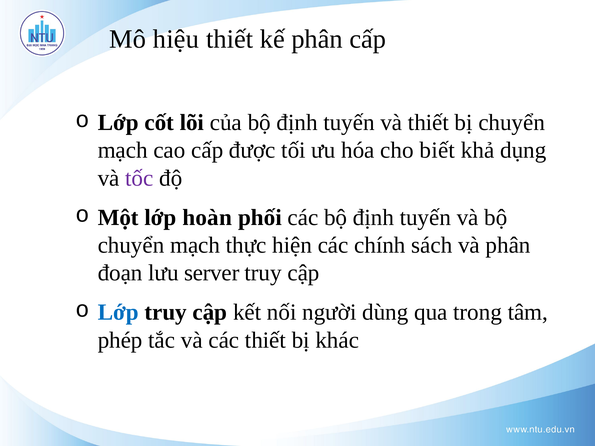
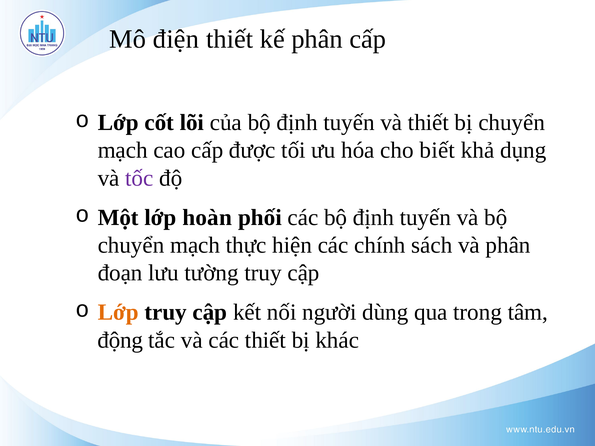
hiệu: hiệu -> điện (176, 39)
server: server -> tường (212, 273)
Lớp colour: blue -> orange (118, 312)
phép: phép -> động (120, 340)
